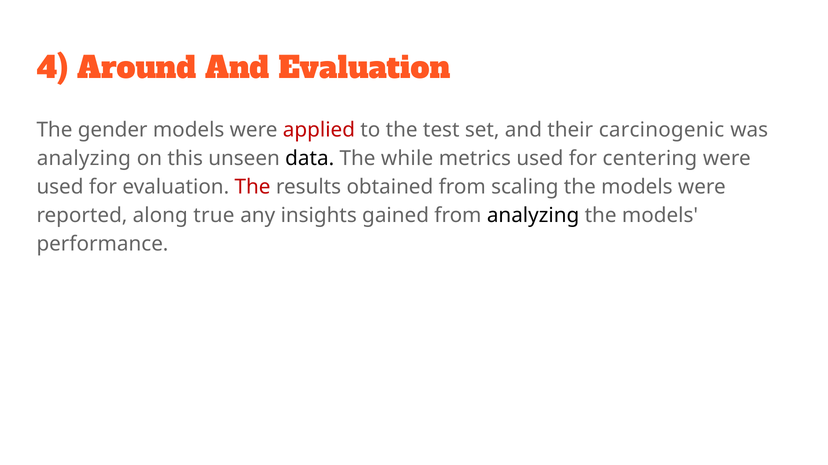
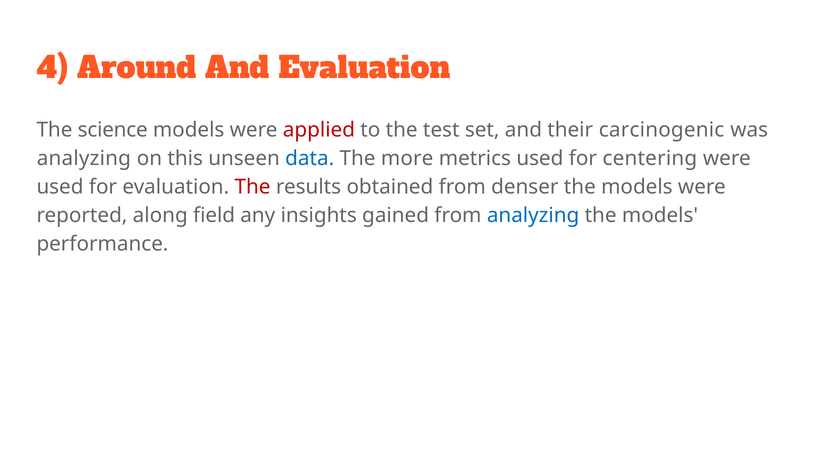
gender: gender -> science (113, 130)
data colour: black -> blue (310, 159)
while: while -> more (407, 159)
scaling: scaling -> denser (525, 187)
true: true -> field (214, 216)
analyzing colour: black -> blue (533, 216)
